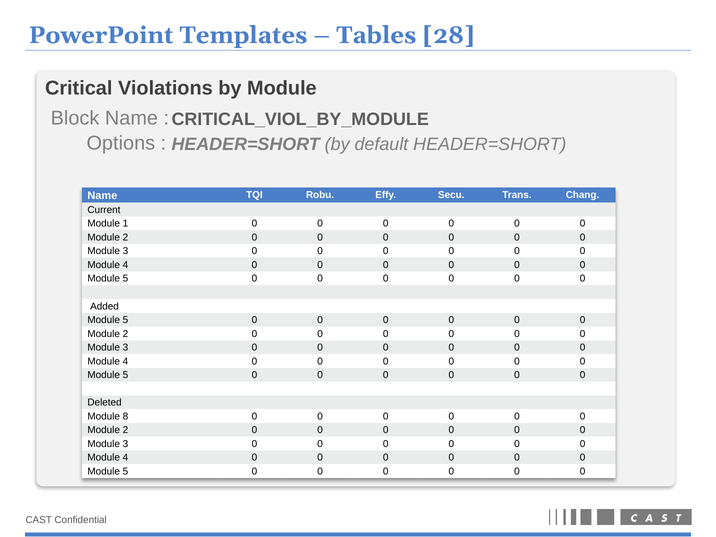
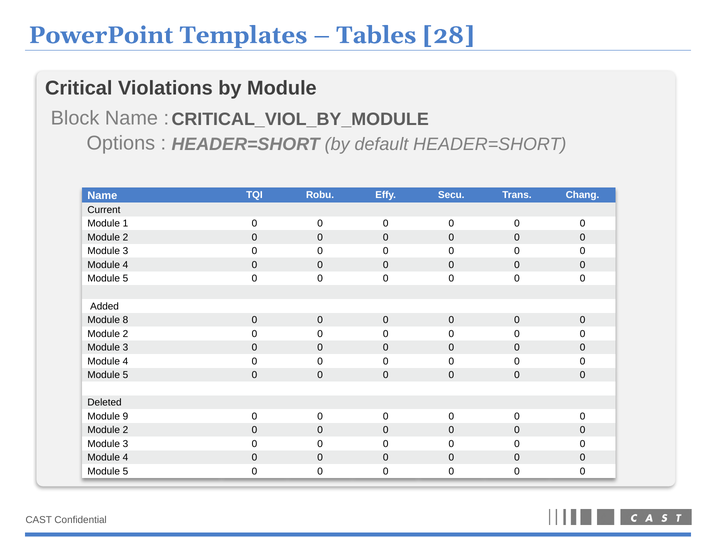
5: 5 -> 8 (125, 320)
8: 8 -> 9 (125, 416)
